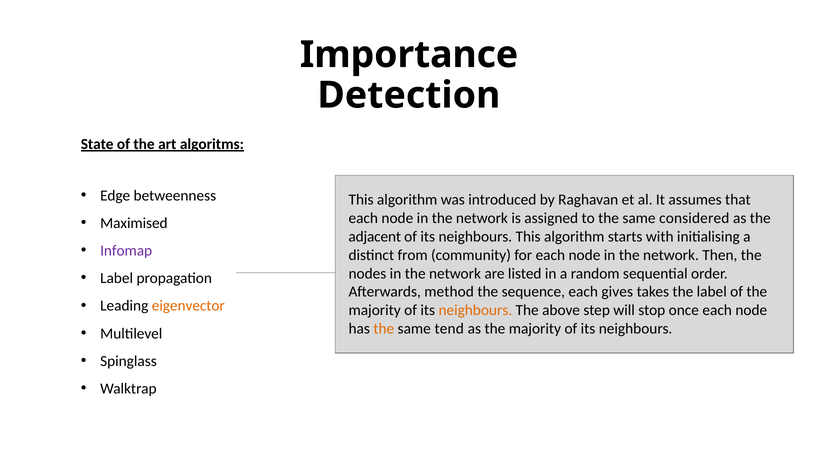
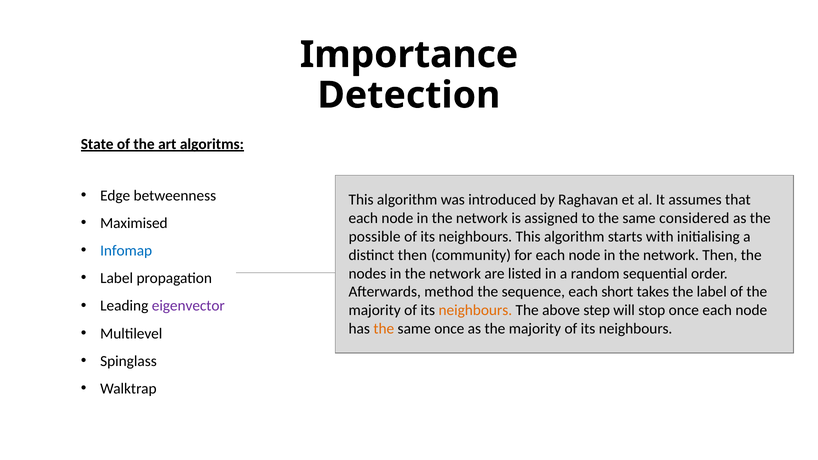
adjacent: adjacent -> possible (375, 237)
Infomap colour: purple -> blue (126, 251)
distinct from: from -> then (413, 255)
gives: gives -> short (617, 292)
eigenvector colour: orange -> purple (188, 306)
same tend: tend -> once (449, 329)
